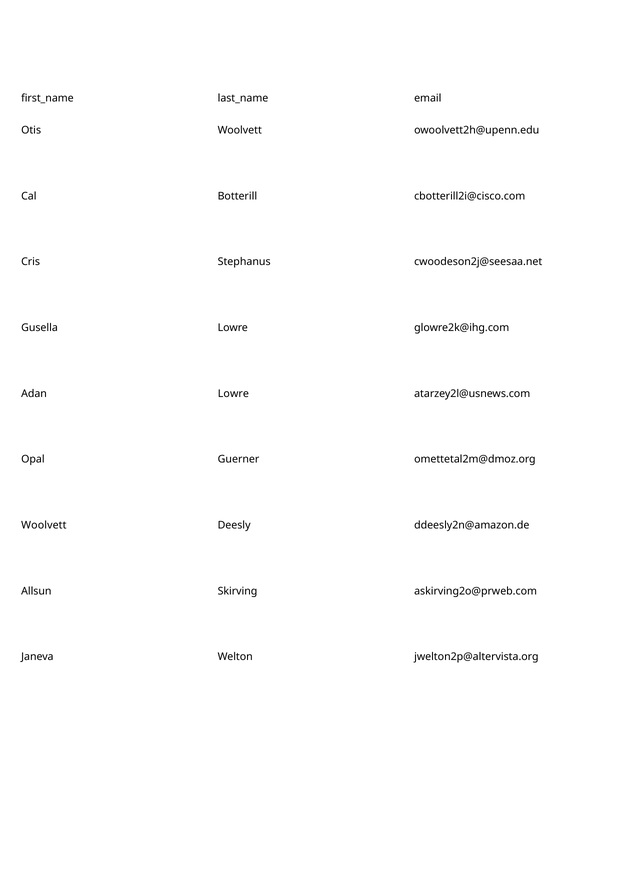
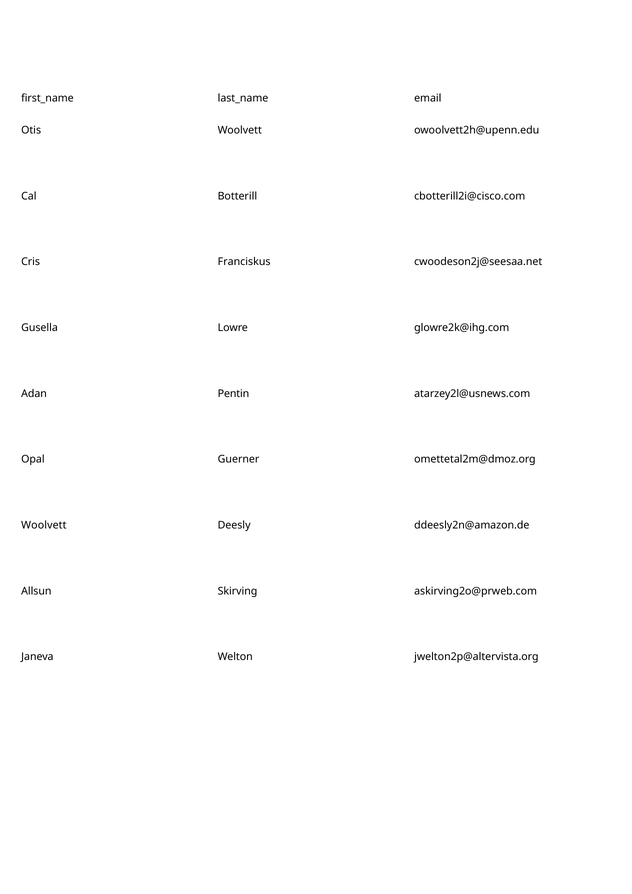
Stephanus: Stephanus -> Franciskus (244, 262)
Adan Lowre: Lowre -> Pentin (233, 394)
